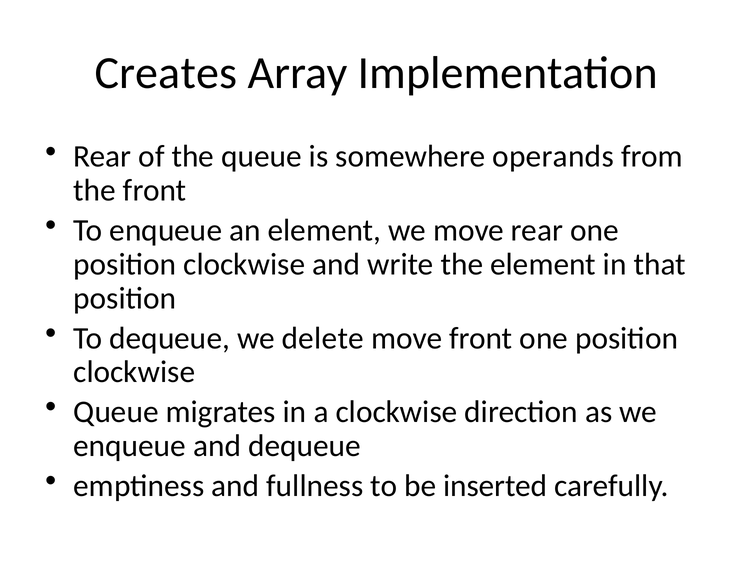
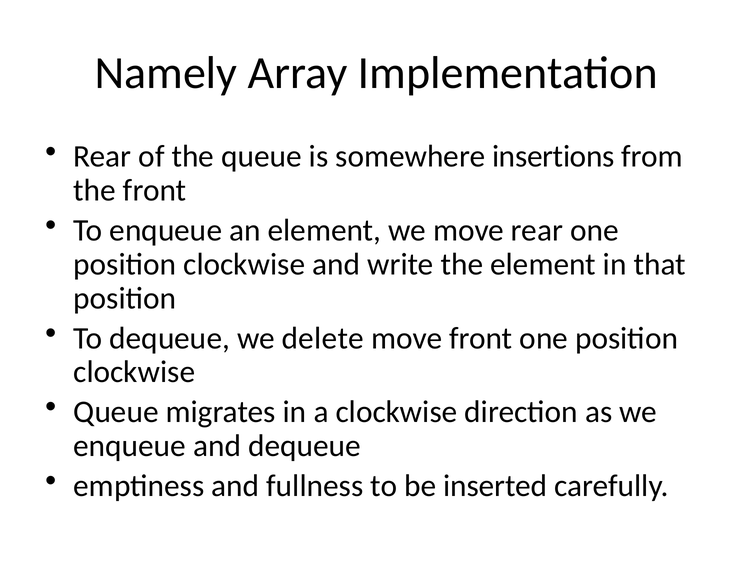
Creates: Creates -> Namely (166, 73)
operands: operands -> insertions (553, 157)
